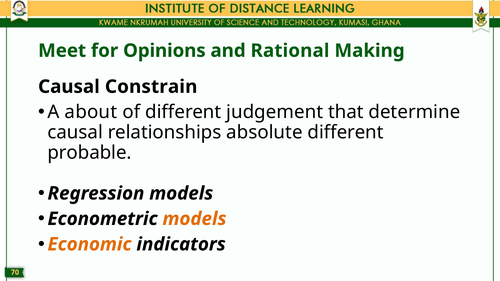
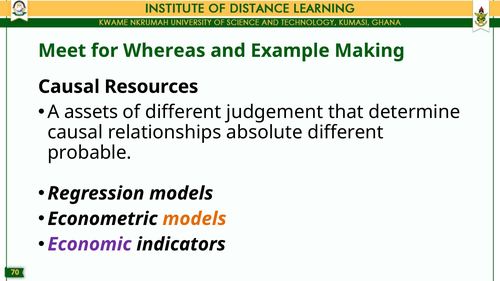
Opinions: Opinions -> Whereas (164, 51)
Rational: Rational -> Example (290, 51)
Constrain: Constrain -> Resources (151, 87)
about: about -> assets (91, 112)
Economic colour: orange -> purple (90, 244)
